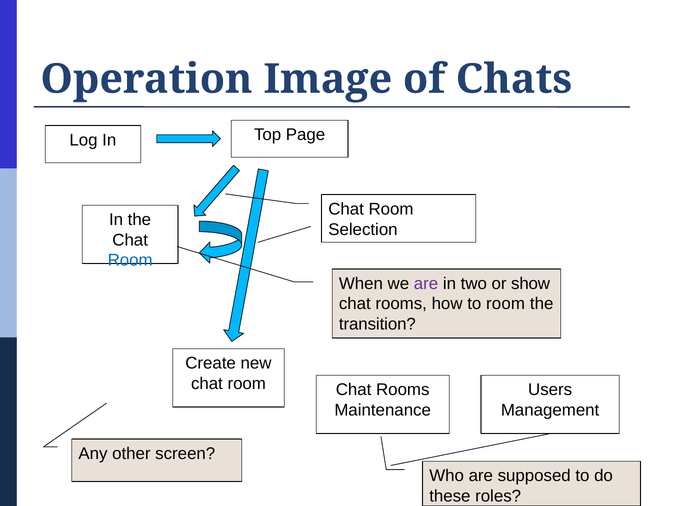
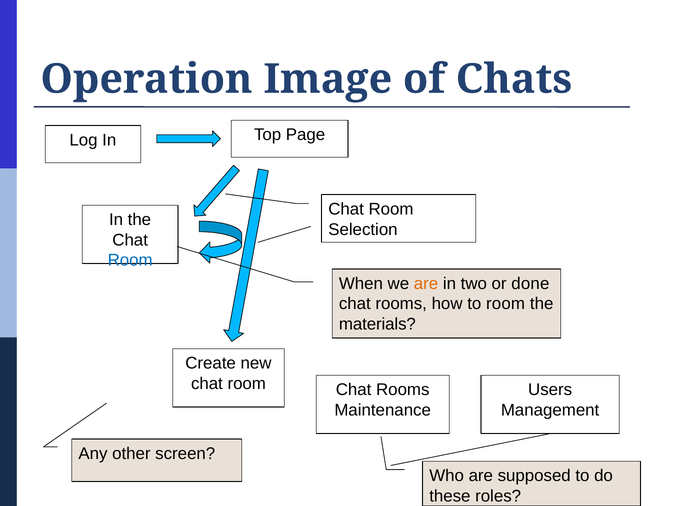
are colour: purple -> orange (426, 284)
show: show -> done (530, 284)
transition: transition -> materials (377, 324)
